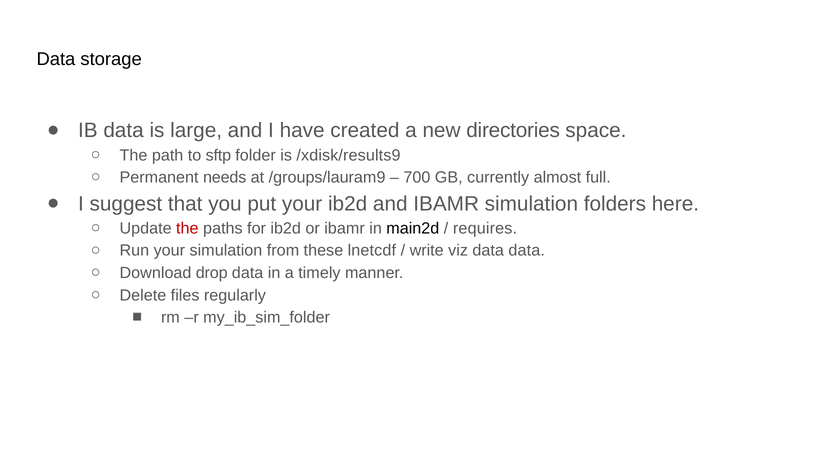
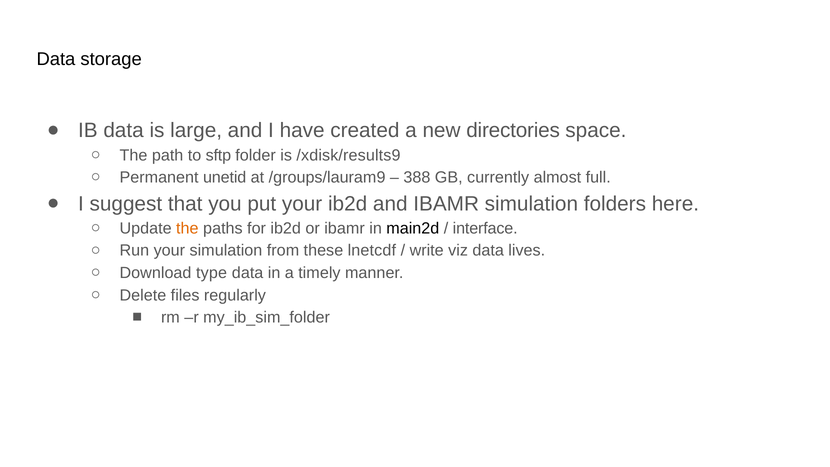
needs: needs -> unetid (225, 177)
700: 700 -> 388 (417, 177)
the colour: red -> orange (187, 228)
requires: requires -> interface (485, 228)
data data: data -> lives (527, 251)
drop: drop -> type (212, 273)
